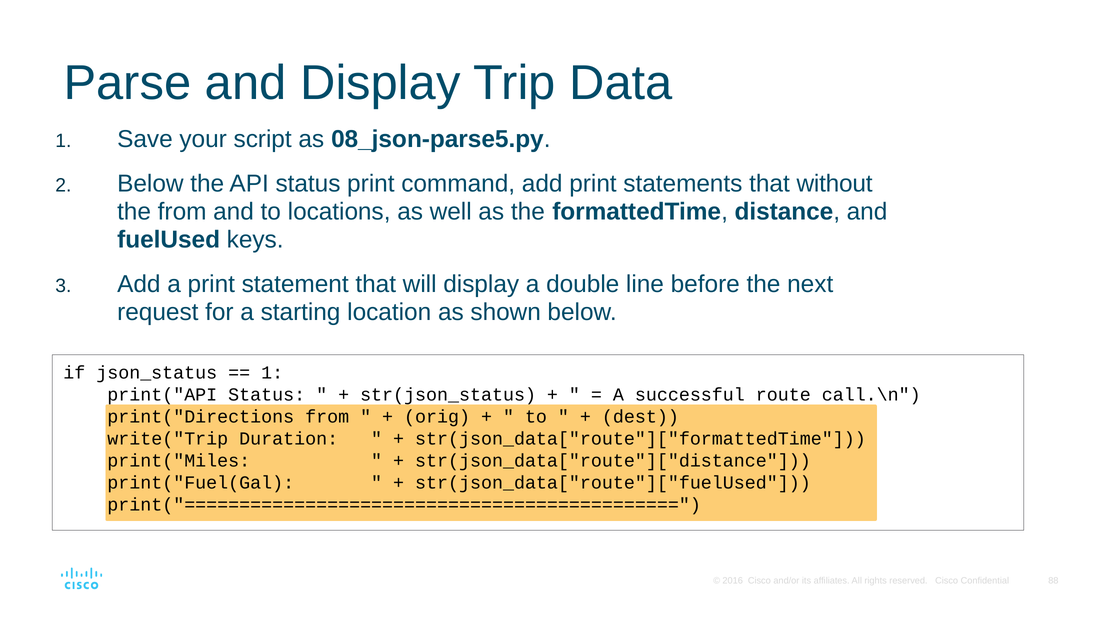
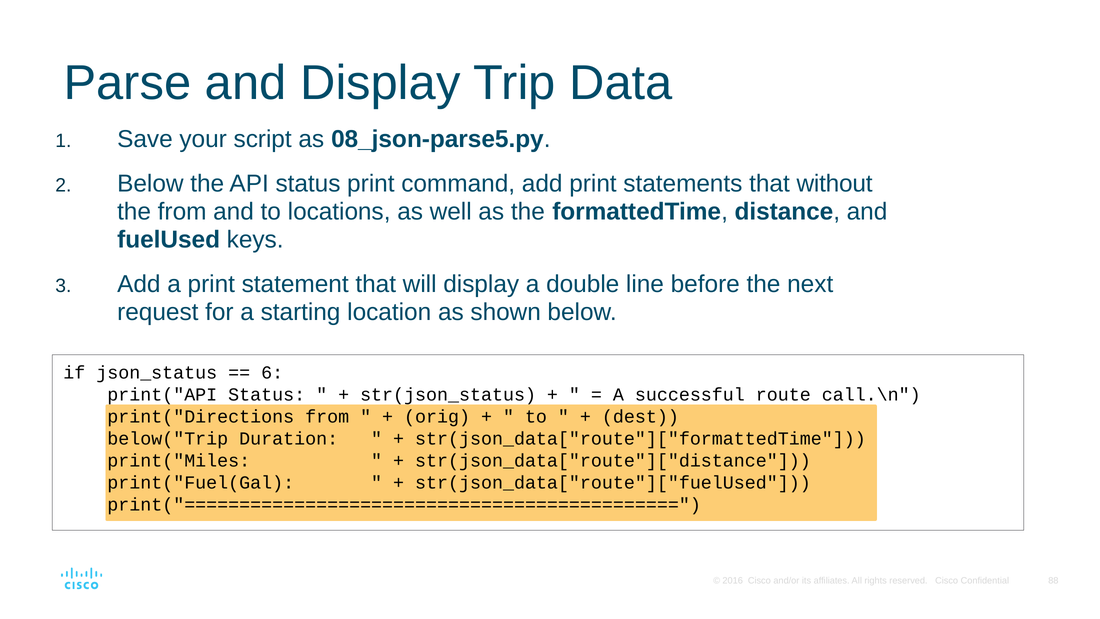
1: 1 -> 6 (272, 373)
write("Trip: write("Trip -> below("Trip (168, 439)
